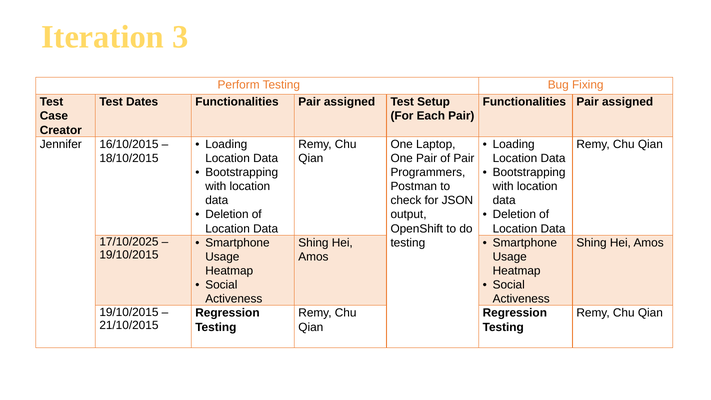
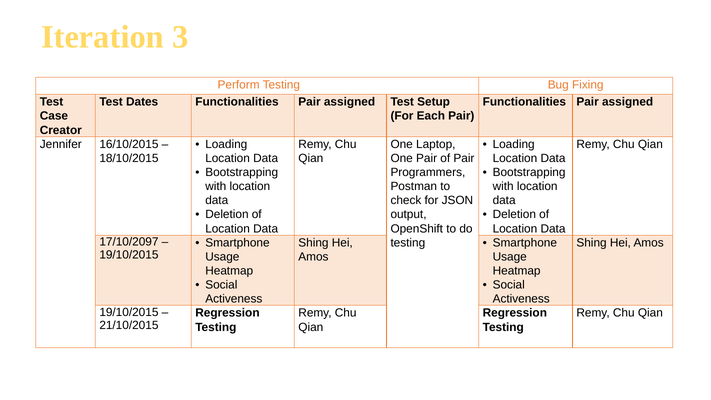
17/10/2025: 17/10/2025 -> 17/10/2097 (129, 242)
